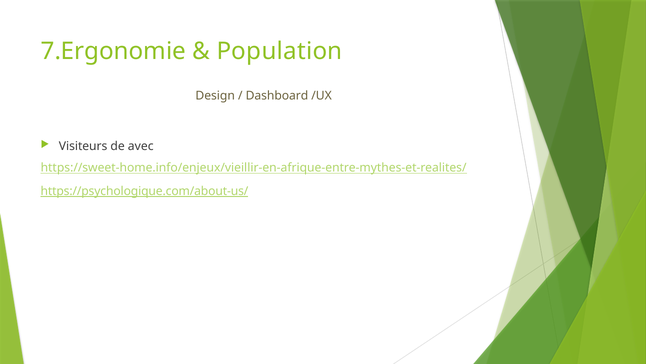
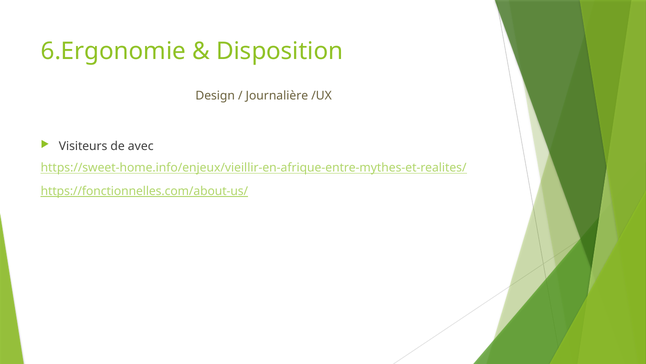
7.Ergonomie: 7.Ergonomie -> 6.Ergonomie (113, 51)
Population: Population -> Disposition (280, 51)
Dashboard: Dashboard -> Journalière (277, 96)
https://psychologique.com/about-us/: https://psychologique.com/about-us/ -> https://fonctionnelles.com/about-us/ (144, 191)
